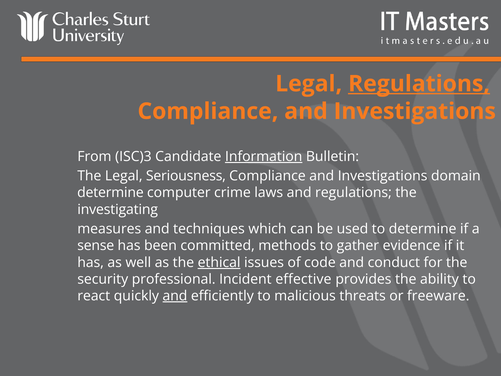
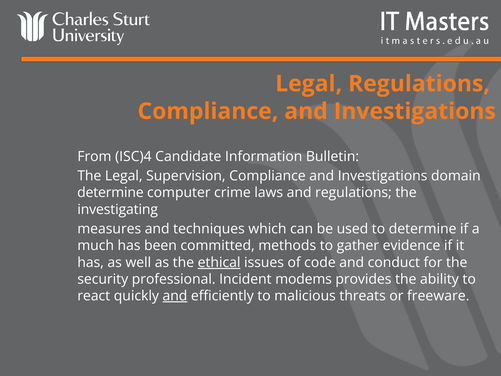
Regulations underline: present -> none (419, 84)
ISC)3: ISC)3 -> ISC)4 (133, 156)
Information underline: present -> none (264, 156)
Seriousness: Seriousness -> Supervision (186, 176)
sense: sense -> much (96, 246)
effective: effective -> modems (304, 279)
